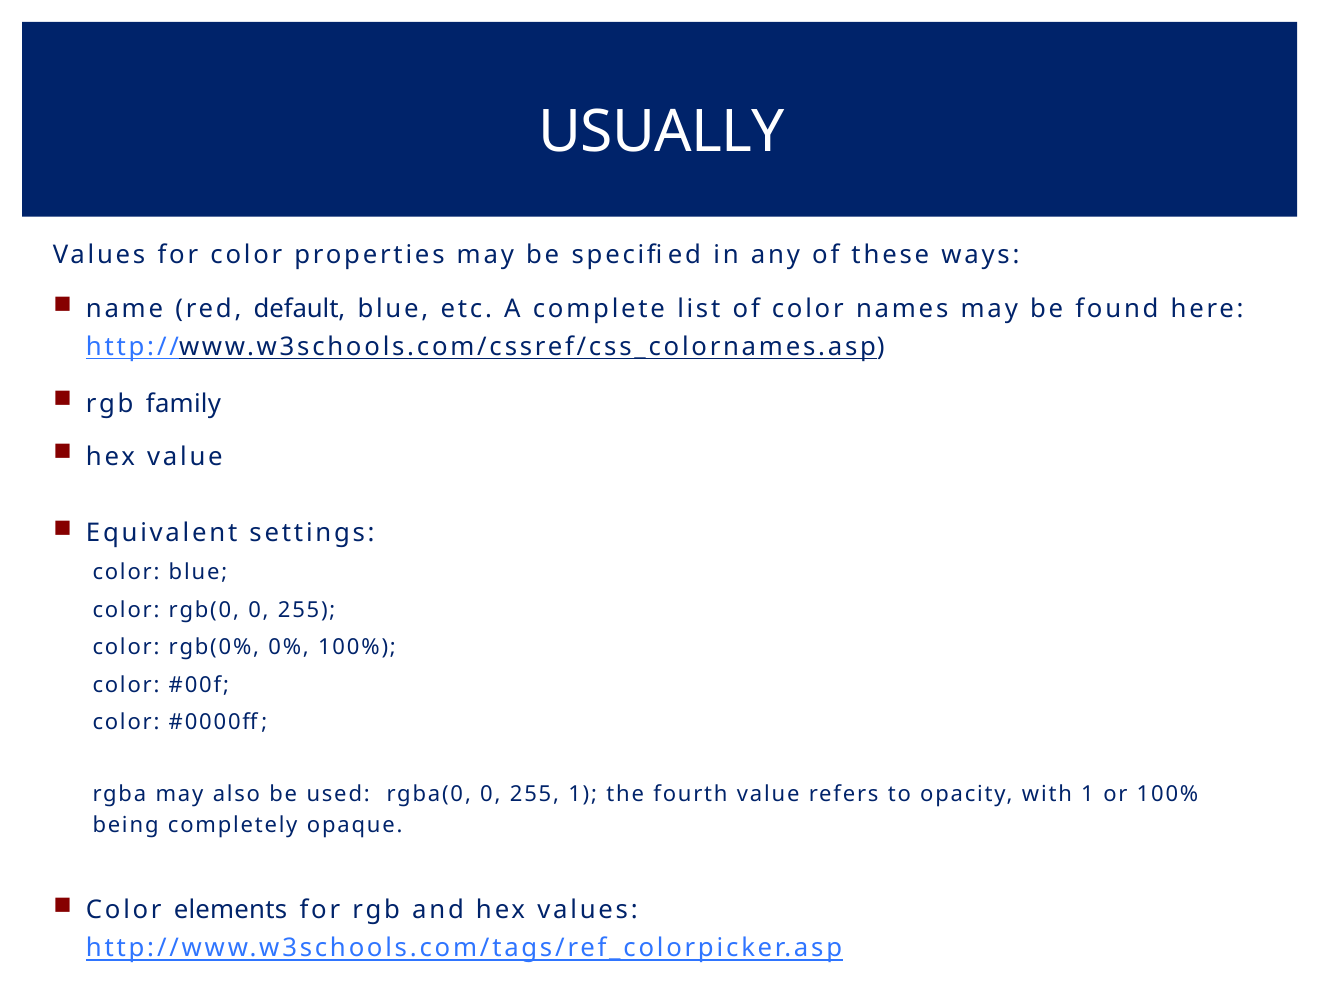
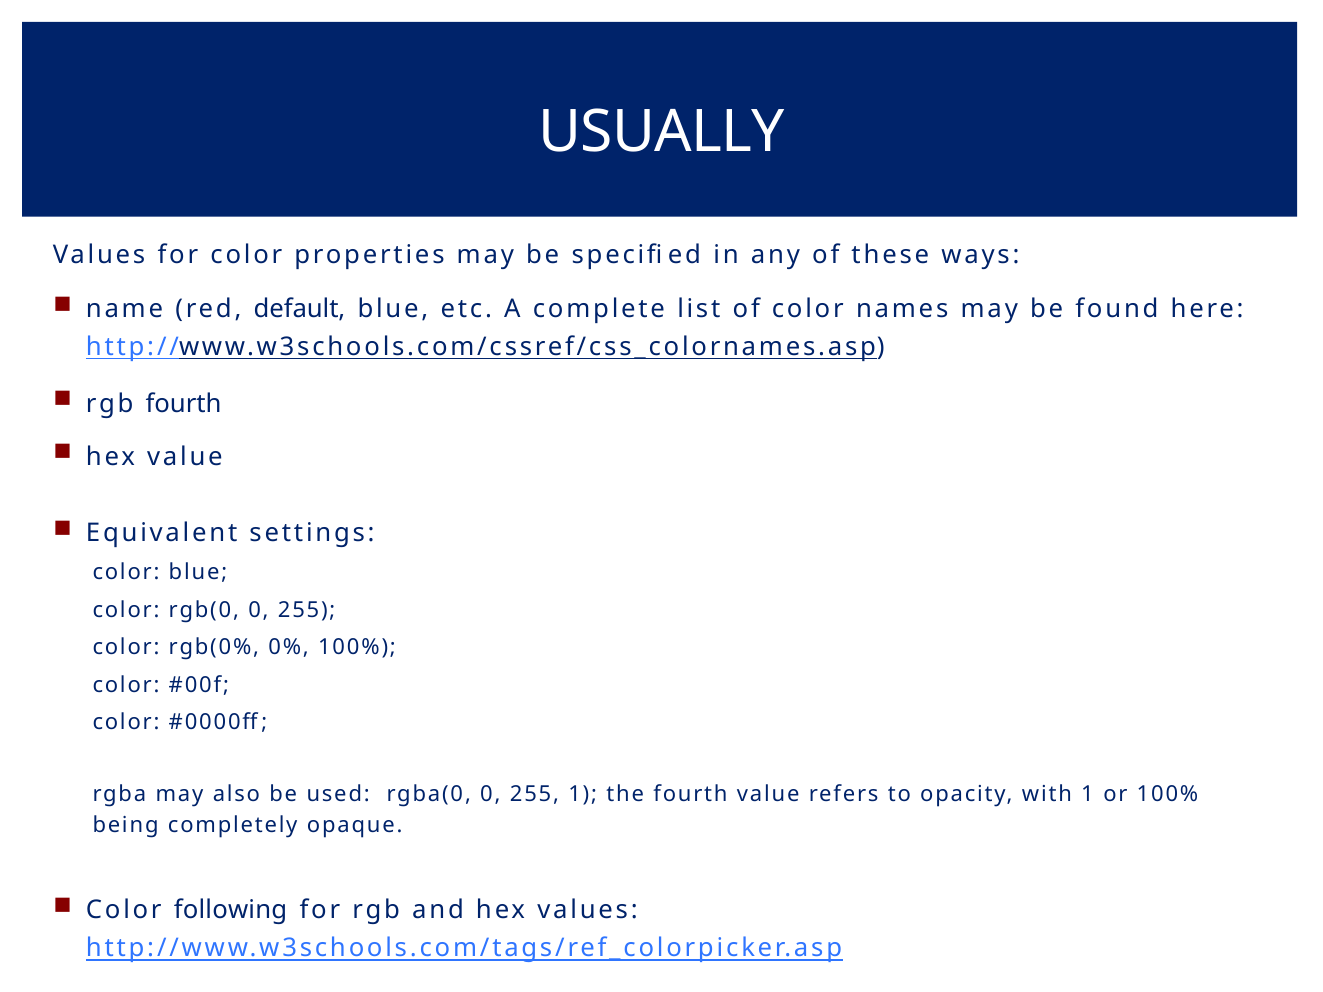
rgb family: family -> fourth (184, 404)
elements: elements -> following (231, 910)
